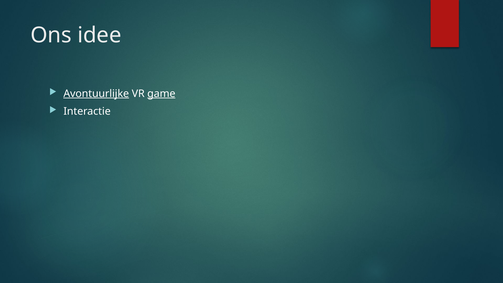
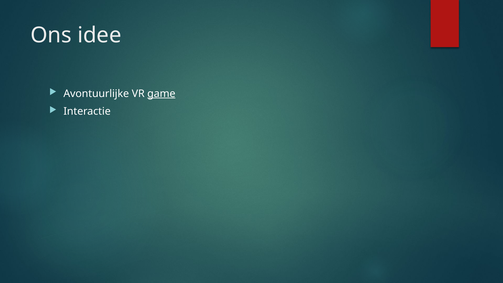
Avontuurlijke underline: present -> none (96, 94)
